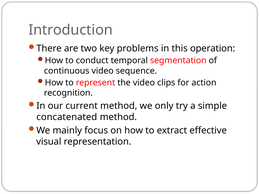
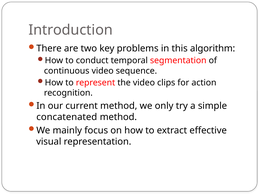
operation: operation -> algorithm (213, 49)
